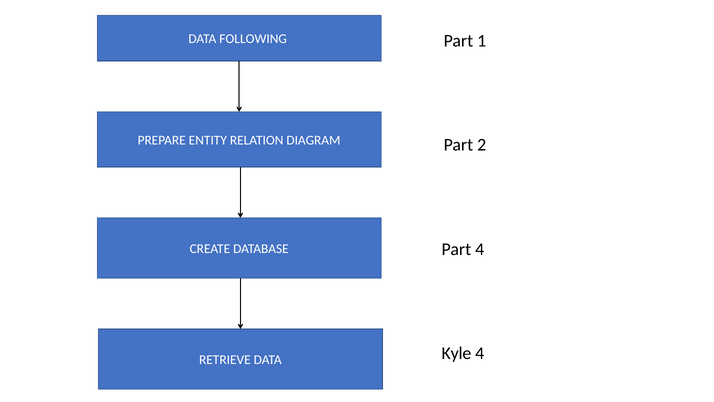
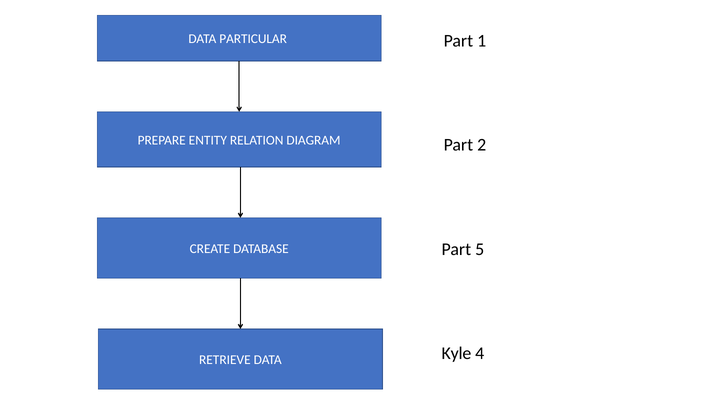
FOLLOWING: FOLLOWING -> PARTICULAR (253, 39)
Part 4: 4 -> 5 (480, 249)
